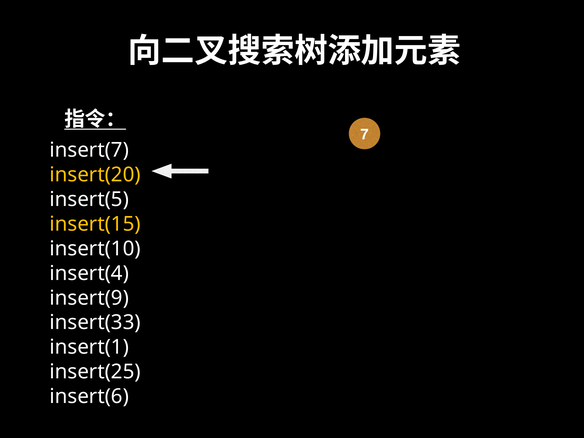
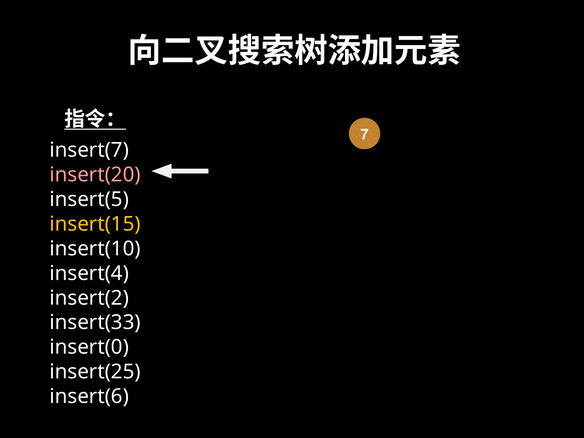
insert(20 colour: yellow -> pink (95, 175)
insert(9: insert(9 -> insert(2 (89, 298)
insert(1: insert(1 -> insert(0 (89, 347)
